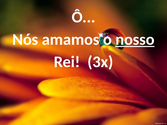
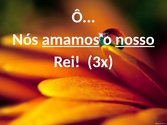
amamos underline: none -> present (71, 40)
